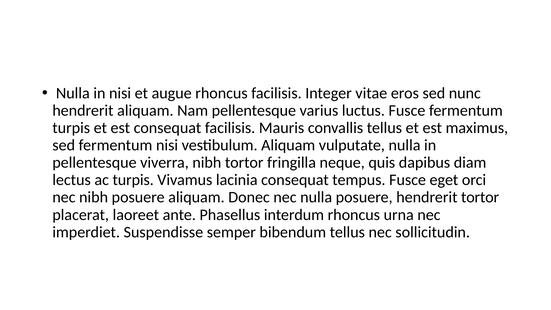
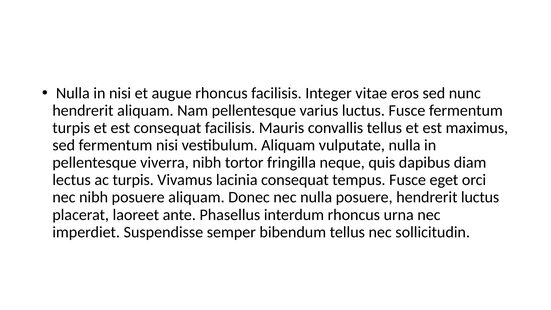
hendrerit tortor: tortor -> luctus (480, 197)
